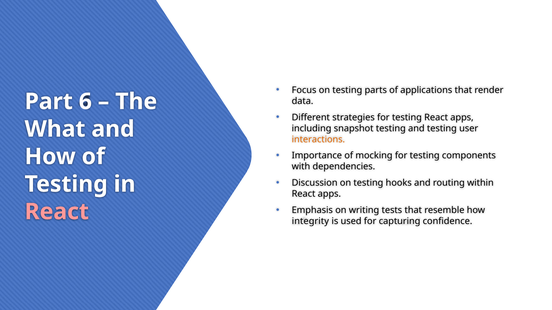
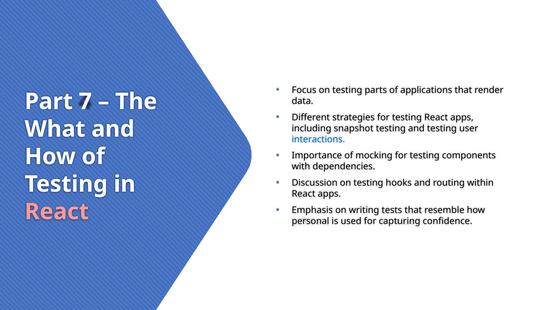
6: 6 -> 7 (85, 102)
interactions colour: orange -> blue (318, 140)
integrity: integrity -> personal (310, 222)
